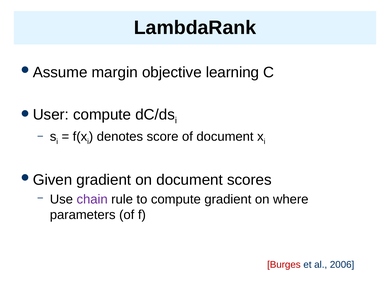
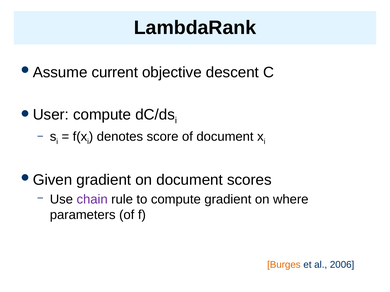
margin: margin -> current (115, 72)
learning: learning -> descent (232, 72)
Burges colour: red -> orange (284, 265)
